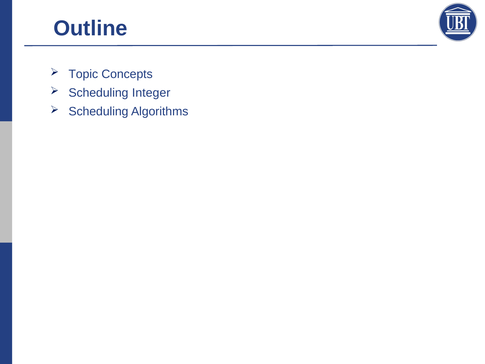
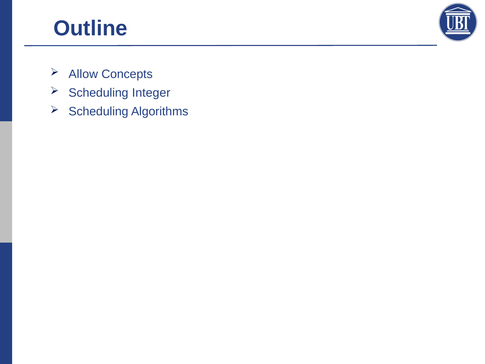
Topic: Topic -> Allow (83, 74)
